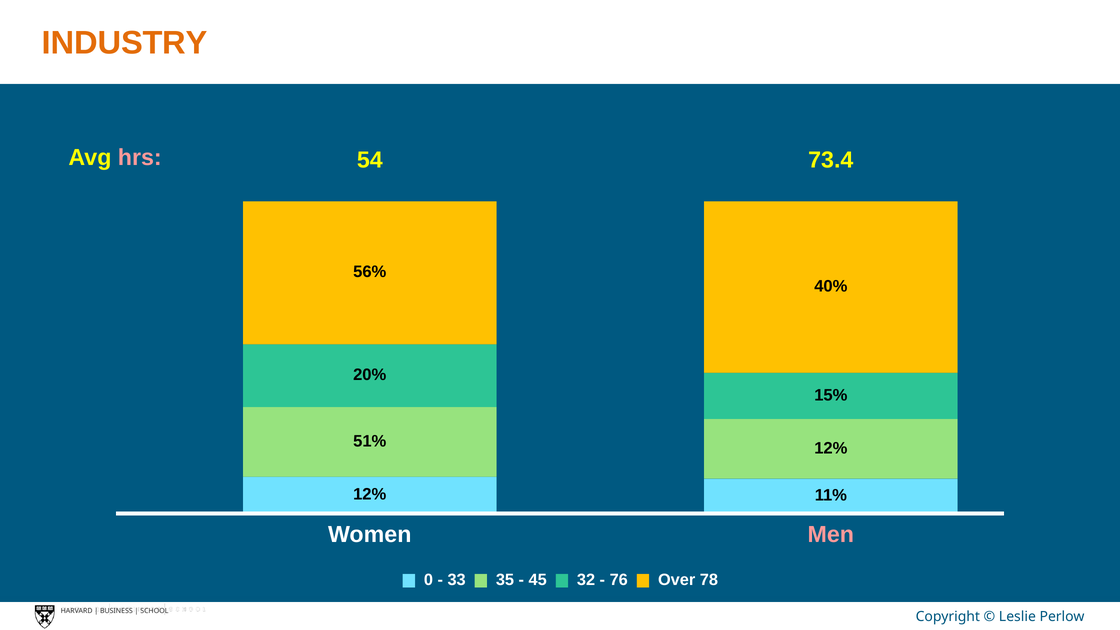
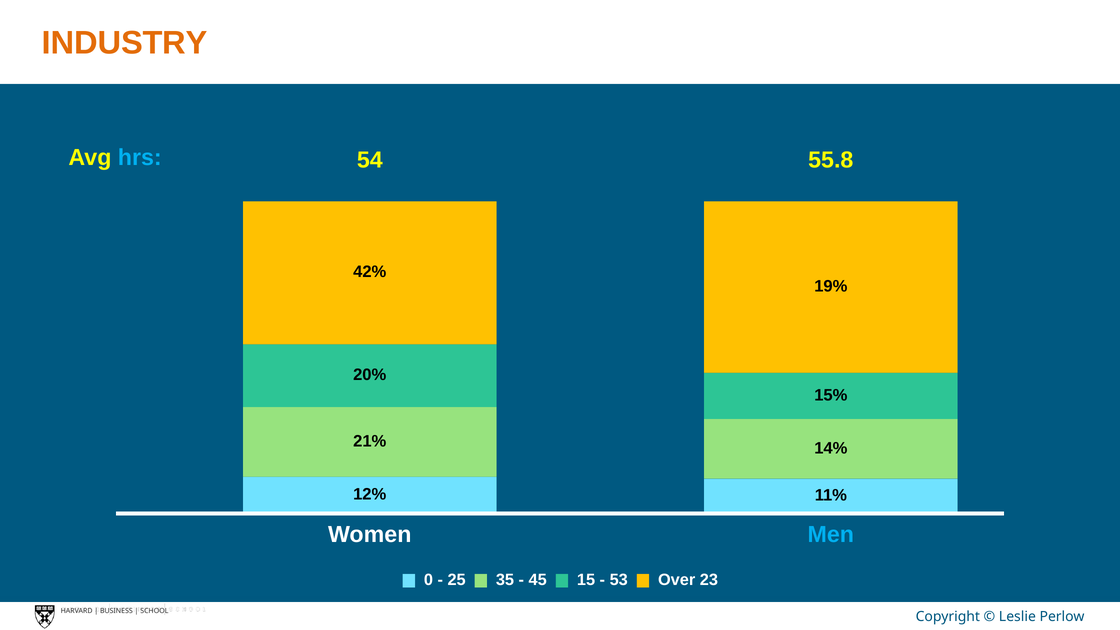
hrs colour: pink -> light blue (140, 158)
73.4: 73.4 -> 55.8 (831, 160)
56%: 56% -> 42% (370, 272)
40%: 40% -> 19% (831, 286)
51%: 51% -> 21% (370, 441)
12%: 12% -> 14% (831, 448)
Men colour: pink -> light blue (831, 534)
33: 33 -> 25 (457, 580)
32: 32 -> 15 (586, 580)
76: 76 -> 53 (619, 580)
78: 78 -> 23 (709, 580)
